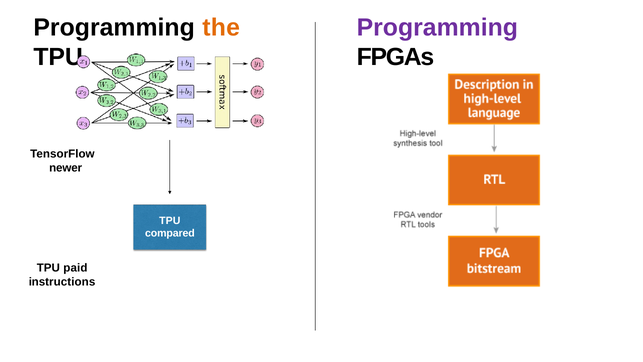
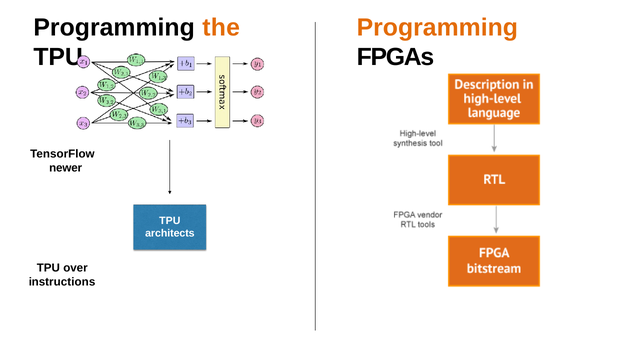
Programming colour: purple -> orange (437, 27)
compared: compared -> architects (170, 233)
paid: paid -> over (75, 268)
